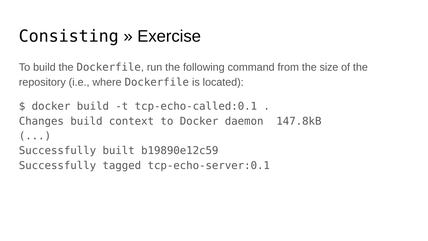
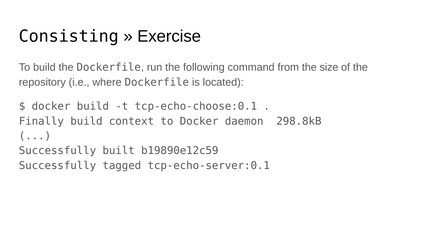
tcp-echo-called:0.1: tcp-echo-called:0.1 -> tcp-echo-choose:0.1 (196, 106)
Changes: Changes -> Finally (41, 121)
147.8kB: 147.8kB -> 298.8kB (299, 121)
